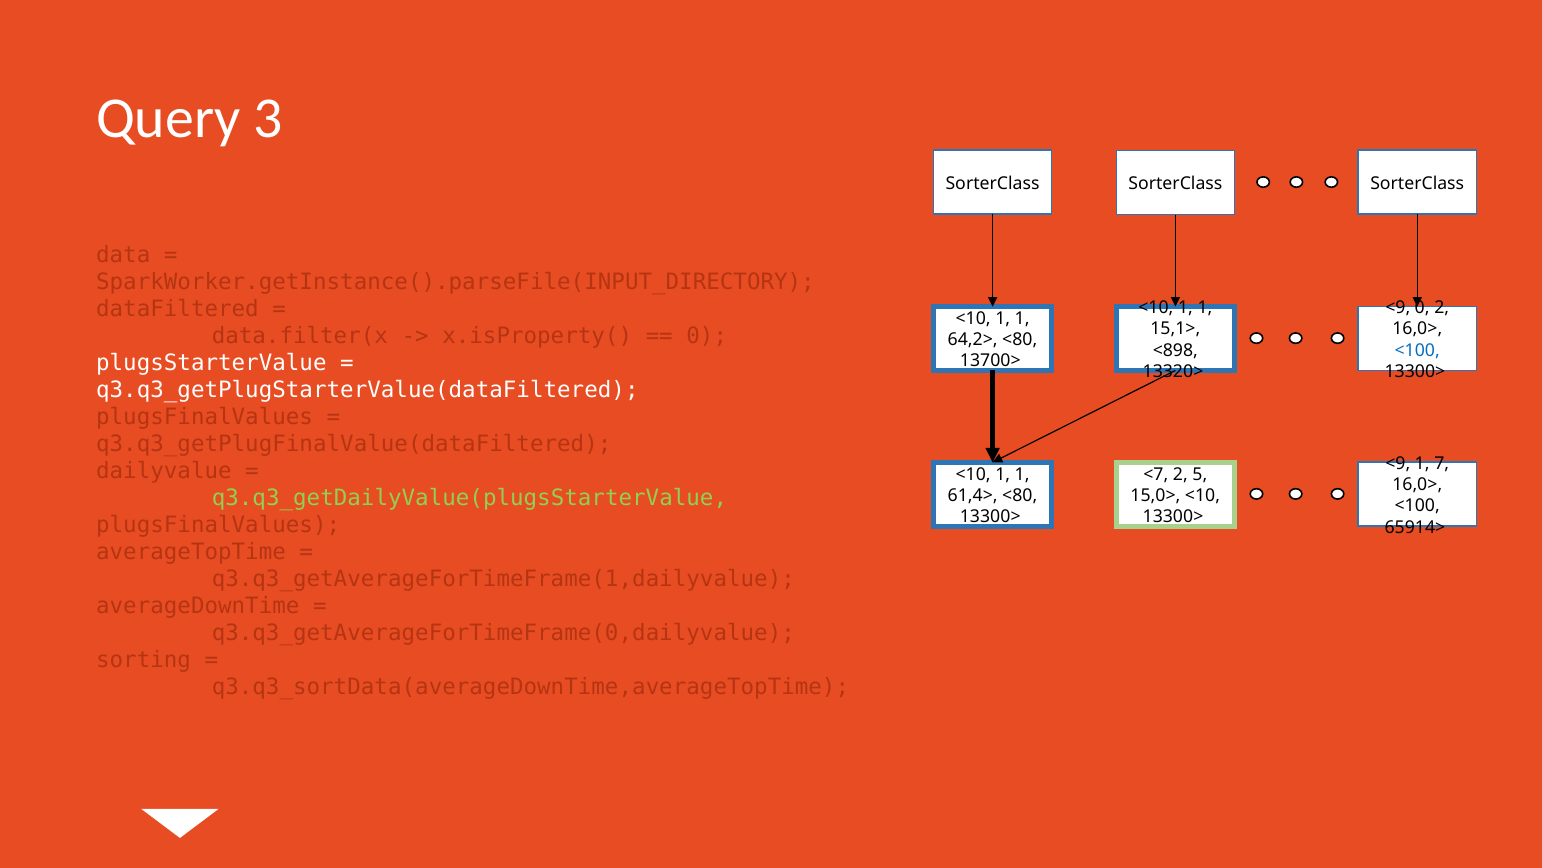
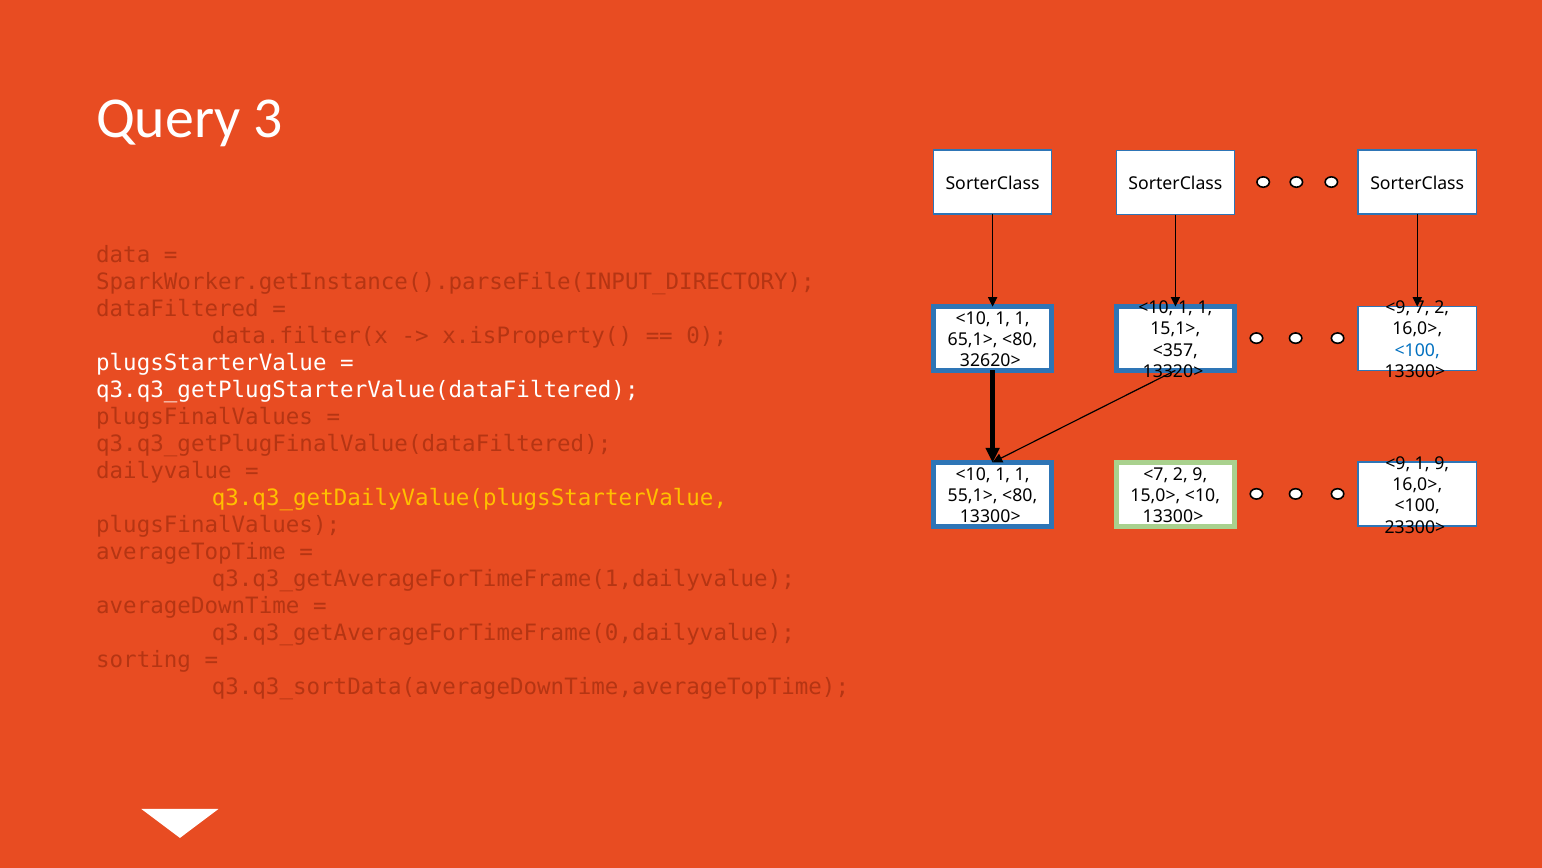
<9 0: 0 -> 7 (1422, 308)
64,2>: 64,2> -> 65,1> (973, 339)
<898: <898 -> <357 (1175, 350)
13700>: 13700> -> 32620> (990, 361)
1 7: 7 -> 9 (1442, 463)
2 5: 5 -> 9 (1200, 474)
q3.q3_getDailyValue(plugsStarterValue colour: light green -> yellow (469, 498)
61,4>: 61,4> -> 55,1> (973, 495)
65914>: 65914> -> 23300> (1415, 527)
